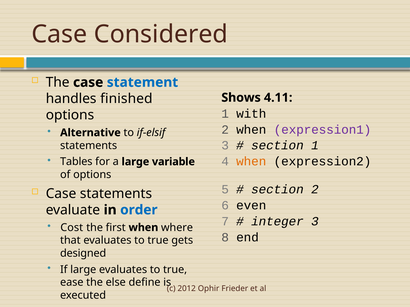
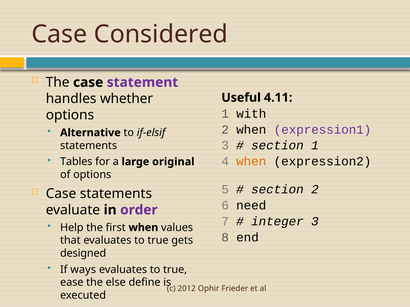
statement colour: blue -> purple (142, 82)
finished: finished -> whether (126, 99)
Shows: Shows -> Useful (241, 98)
variable: variable -> original (173, 162)
even: even -> need (251, 206)
order colour: blue -> purple (139, 210)
Cost: Cost -> Help (72, 228)
where: where -> values (177, 228)
If large: large -> ways (83, 270)
